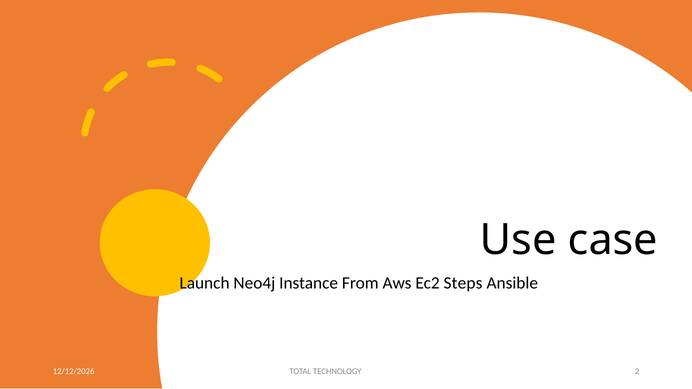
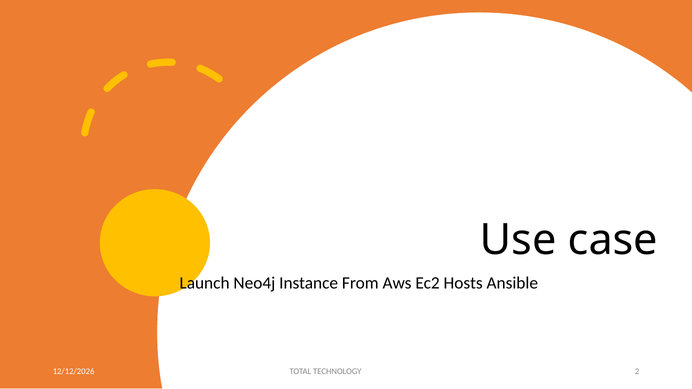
Steps: Steps -> Hosts (463, 283)
